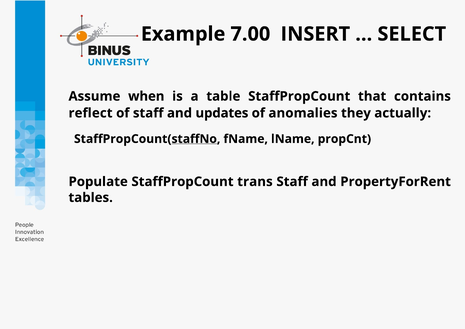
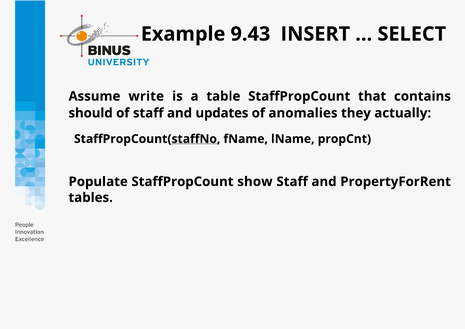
7.00: 7.00 -> 9.43 (250, 34)
when: when -> write (146, 96)
reflect: reflect -> should (91, 113)
trans: trans -> show (255, 182)
